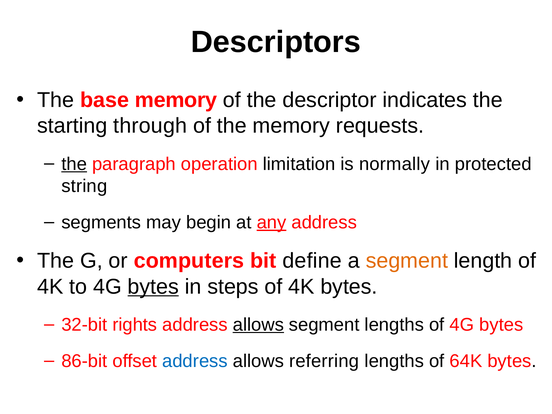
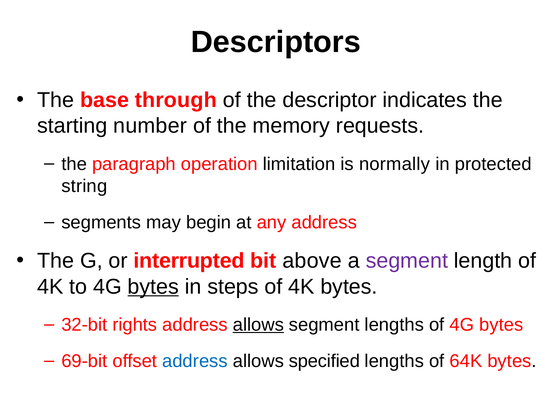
base memory: memory -> through (176, 100)
through: through -> number (150, 126)
the underline: present -> none (74, 164)
any underline: present -> none (272, 222)
computers: computers -> interrupted (189, 261)
define: define -> above (312, 261)
segment colour: orange -> purple (407, 261)
86-bit: 86-bit -> 69-bit (84, 361)
referring: referring -> specified (324, 361)
